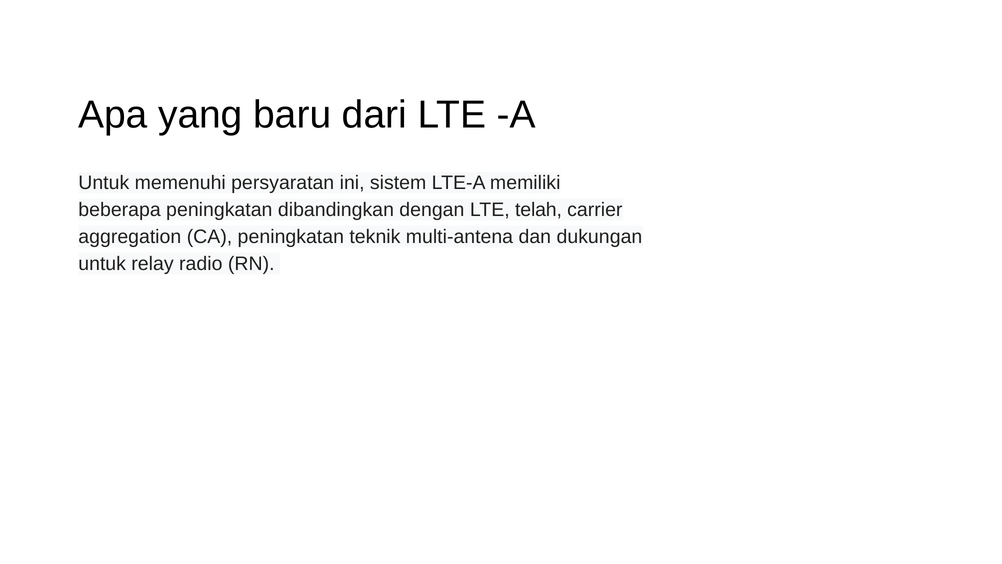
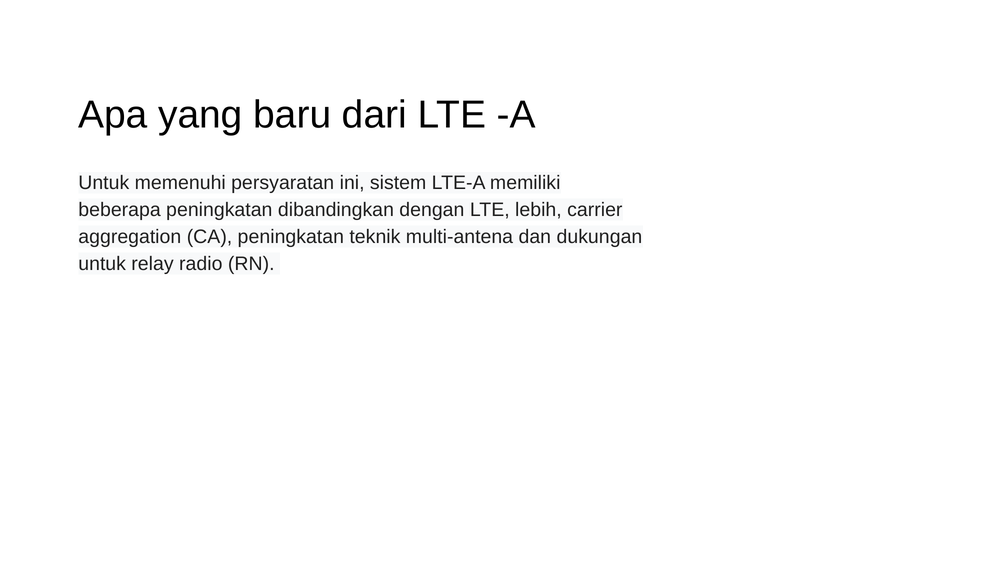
telah: telah -> lebih (538, 210)
